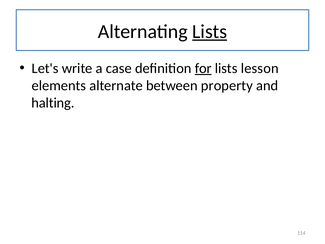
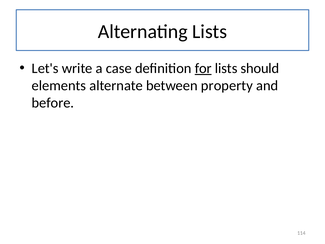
Lists underline: present -> none (210, 31)
lesson: lesson -> should (260, 68)
halting: halting -> before (53, 103)
